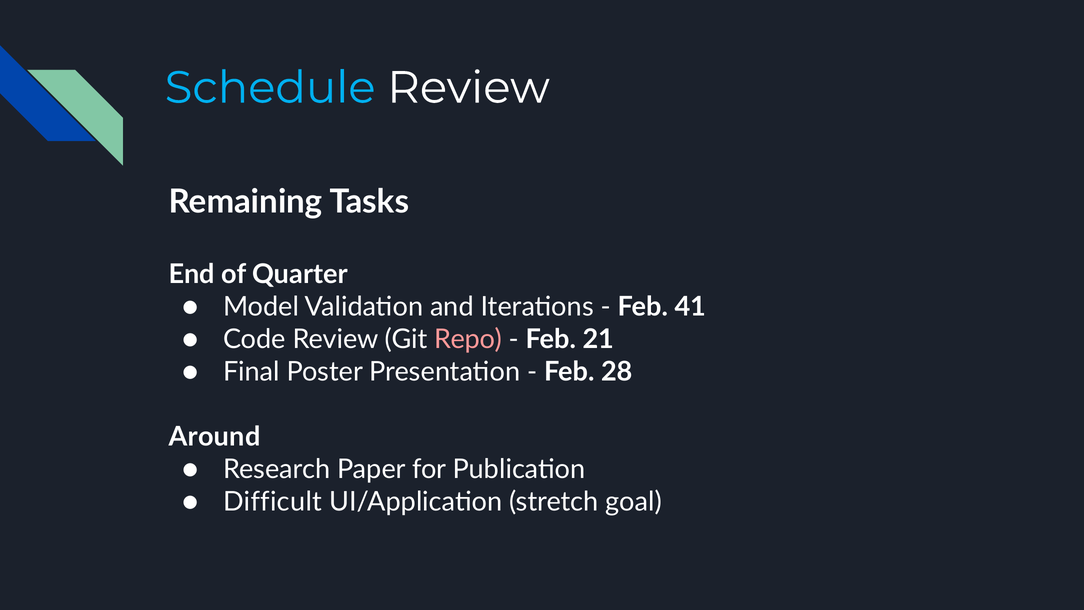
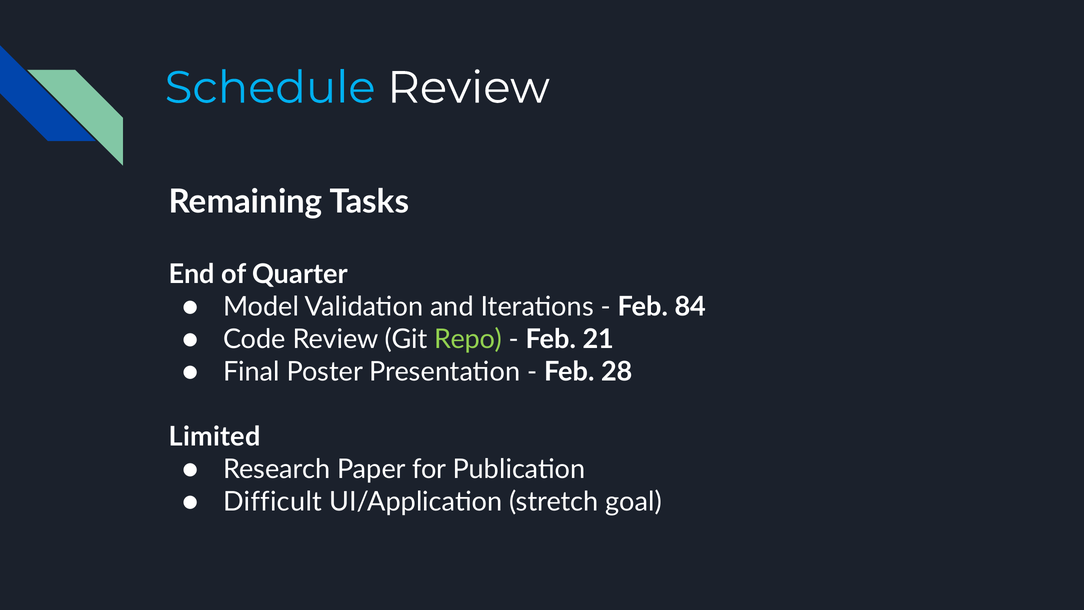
41: 41 -> 84 (690, 307)
Repo colour: pink -> light green (468, 339)
Around: Around -> Limited (215, 437)
